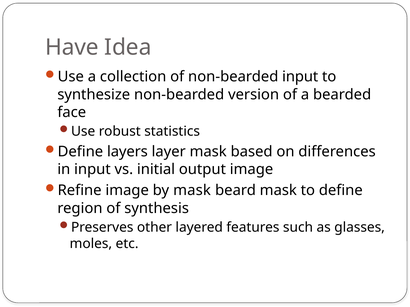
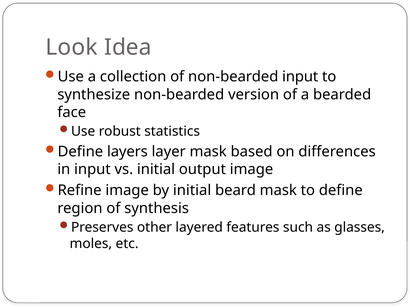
Have: Have -> Look (72, 47)
by mask: mask -> initial (192, 191)
